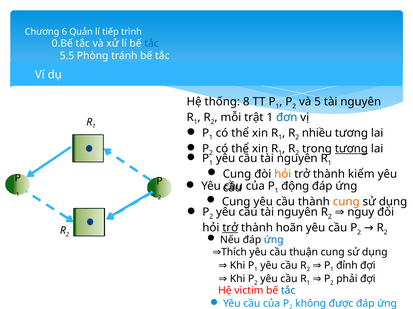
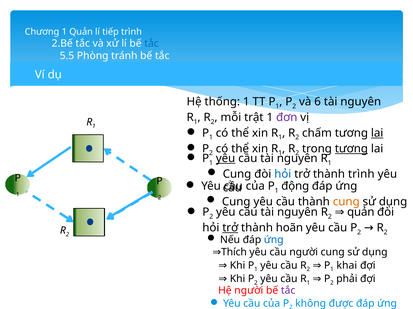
Chương 6: 6 -> 1 (64, 32)
0.Bế: 0.Bế -> 2.Bế (62, 44)
thống 8: 8 -> 1 (246, 102)
5: 5 -> 6 (318, 102)
đơn colour: blue -> purple (287, 118)
nhiều: nhiều -> chấm (317, 133)
lai underline: none -> present (377, 133)
yêu underline: none -> present (226, 159)
hỏi colour: orange -> blue (283, 175)
thành kiểm: kiểm -> trình (361, 175)
2 nguy: nguy -> quản (361, 213)
cầu thuận: thuận -> người (304, 253)
đỉnh: đỉnh -> khai (347, 266)
Hệ victim: victim -> người (249, 291)
tắc colour: blue -> purple (288, 291)
